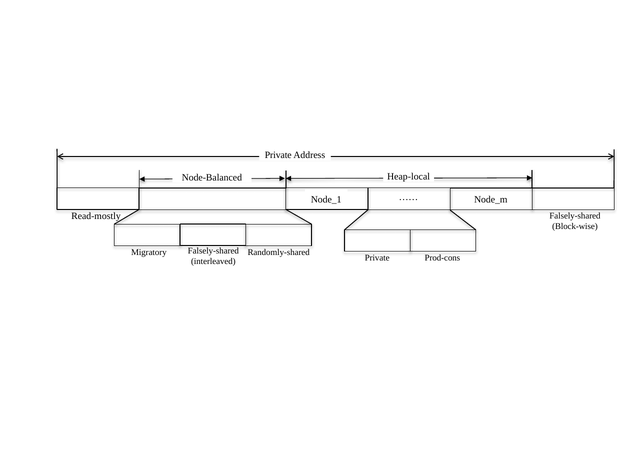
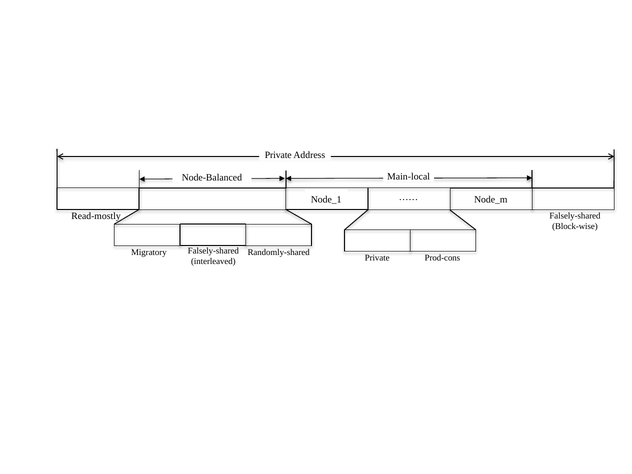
Heap-local: Heap-local -> Main-local (409, 177)
